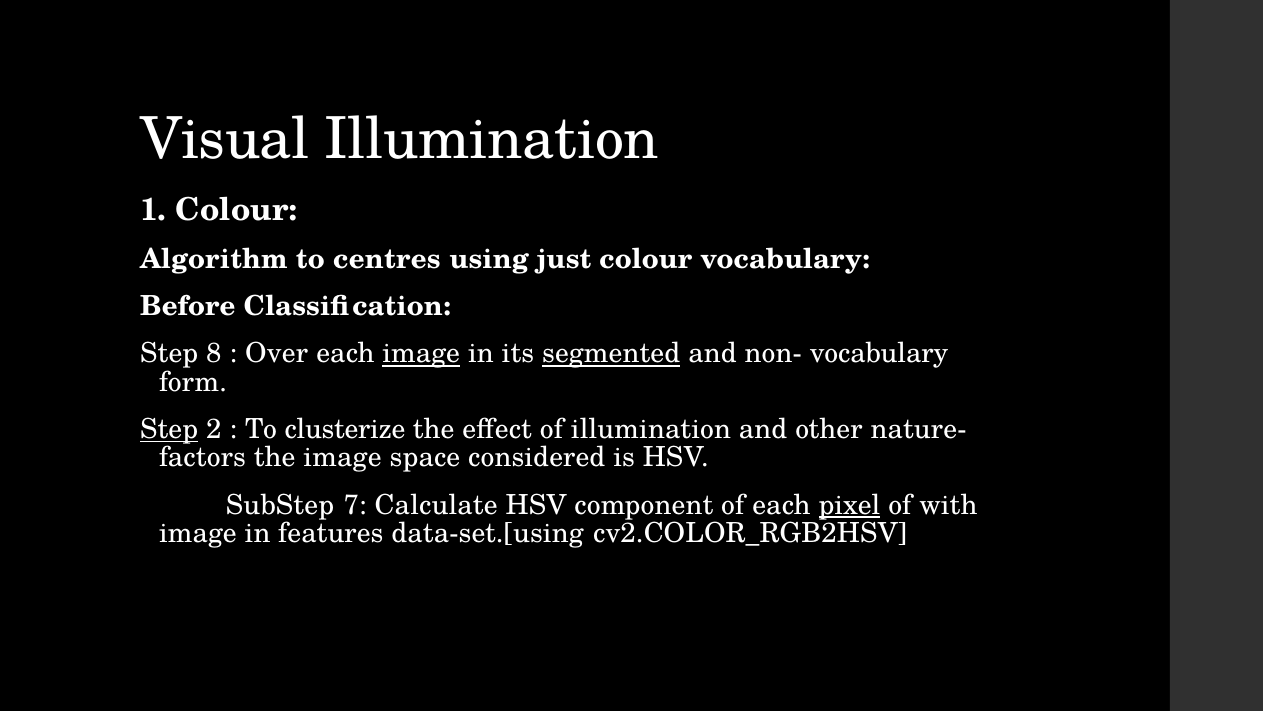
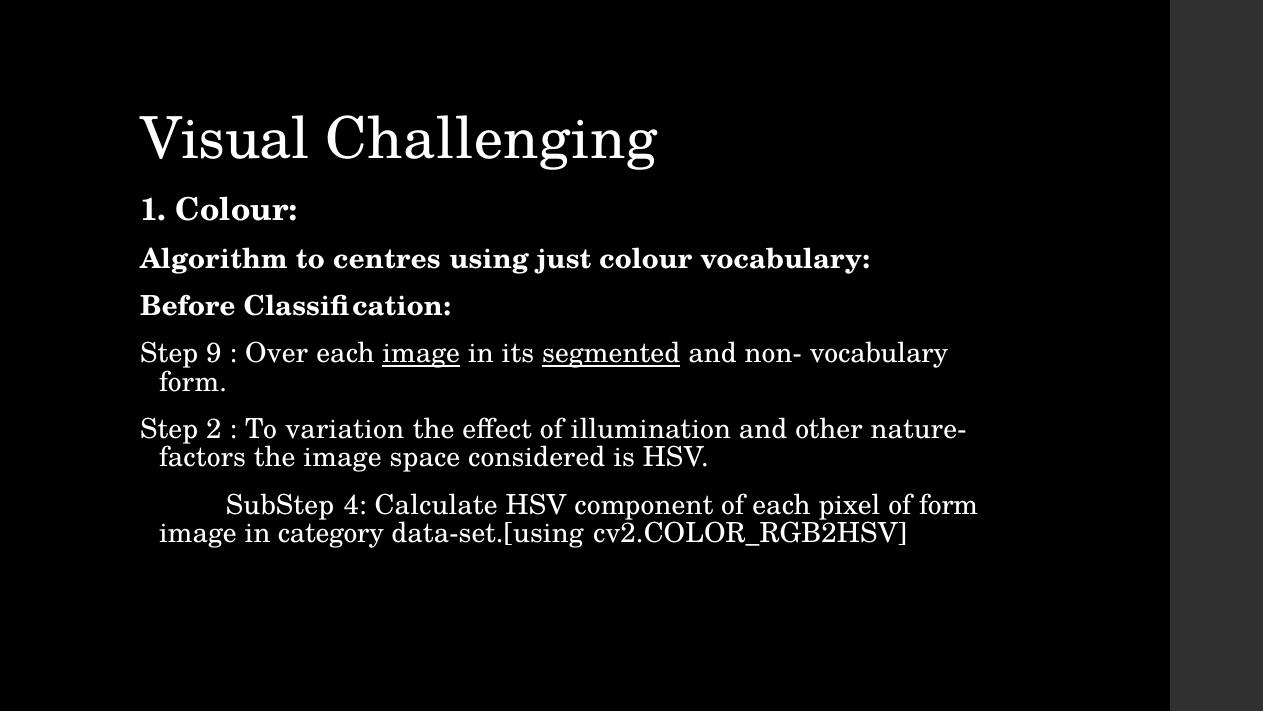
Visual Illumination: Illumination -> Challenging (491, 139)
8: 8 -> 9 (214, 354)
Step underline: present -> none (169, 429)
clusterize: clusterize -> variation (345, 429)
7: 7 -> 4 (355, 505)
pixel underline: present -> none (849, 505)
of with: with -> form (949, 505)
features: features -> category (331, 533)
